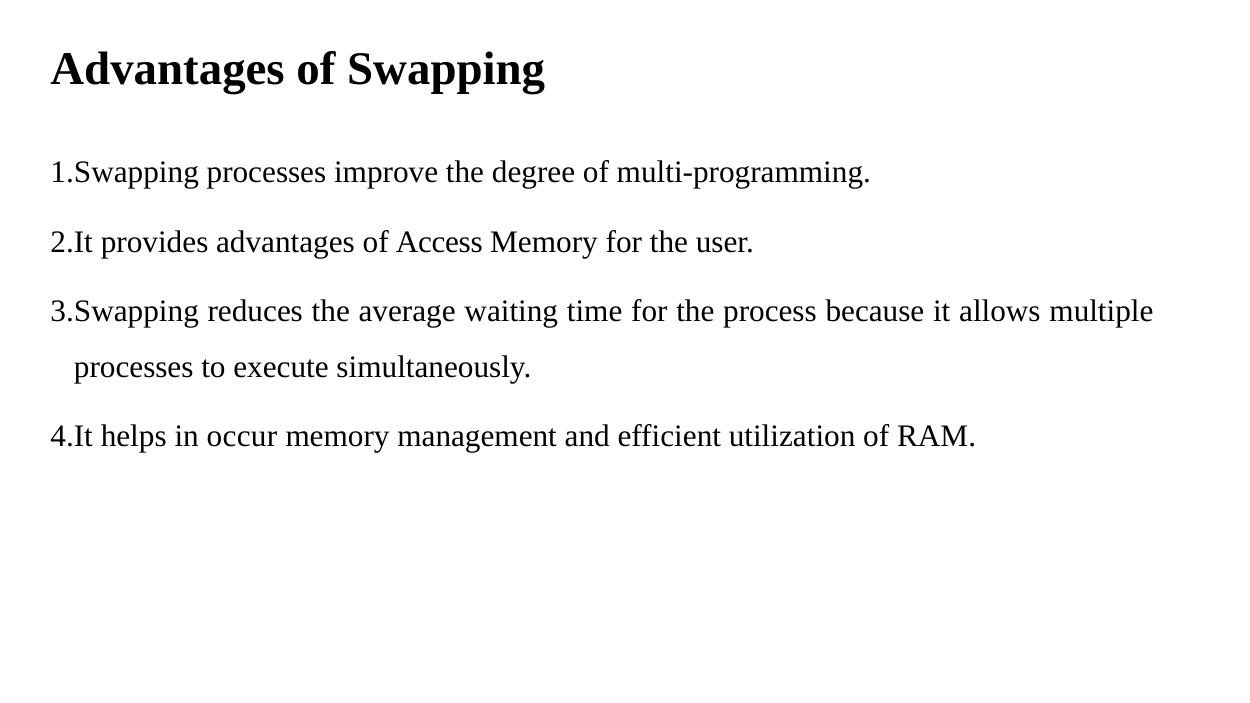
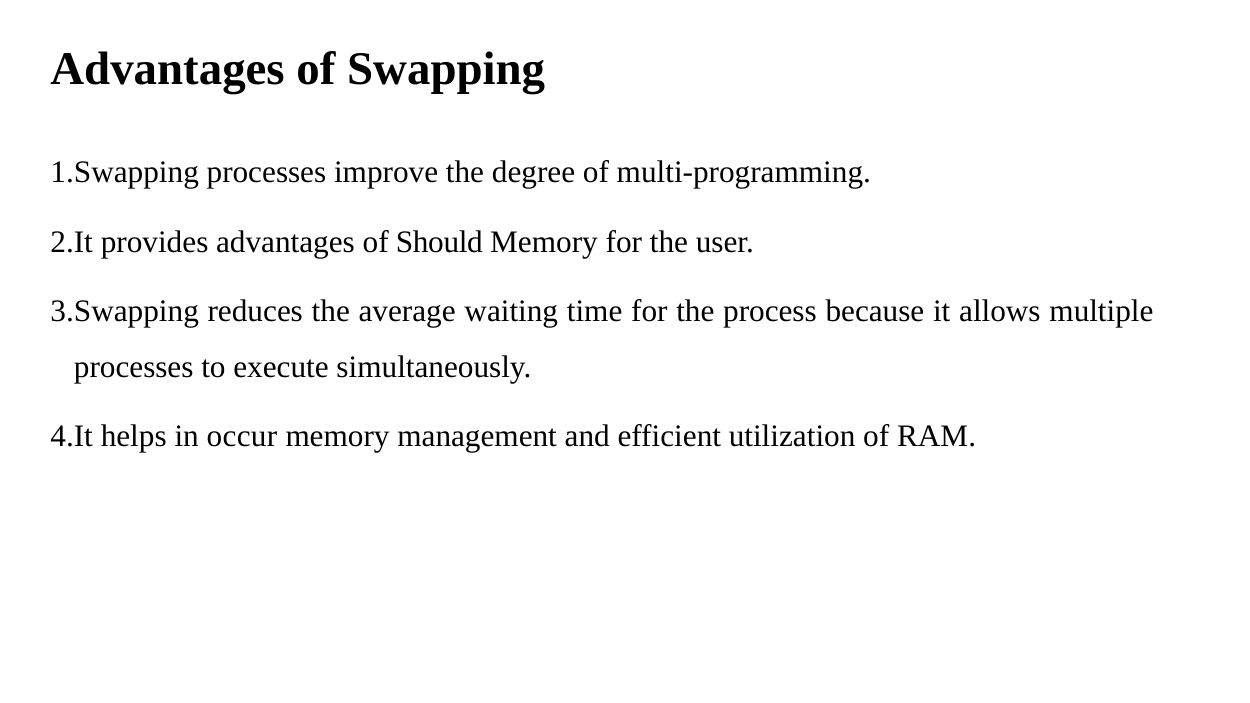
Access: Access -> Should (439, 242)
